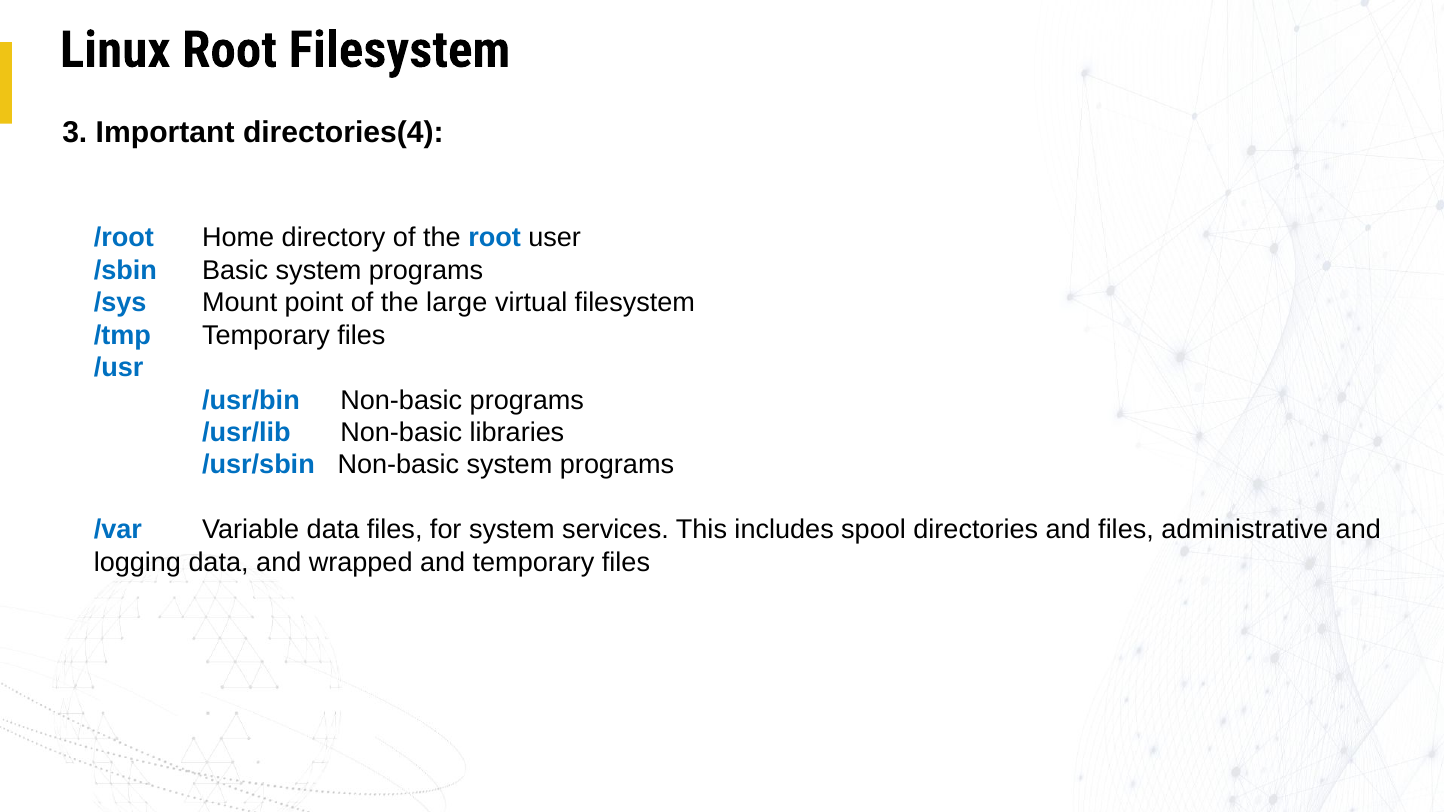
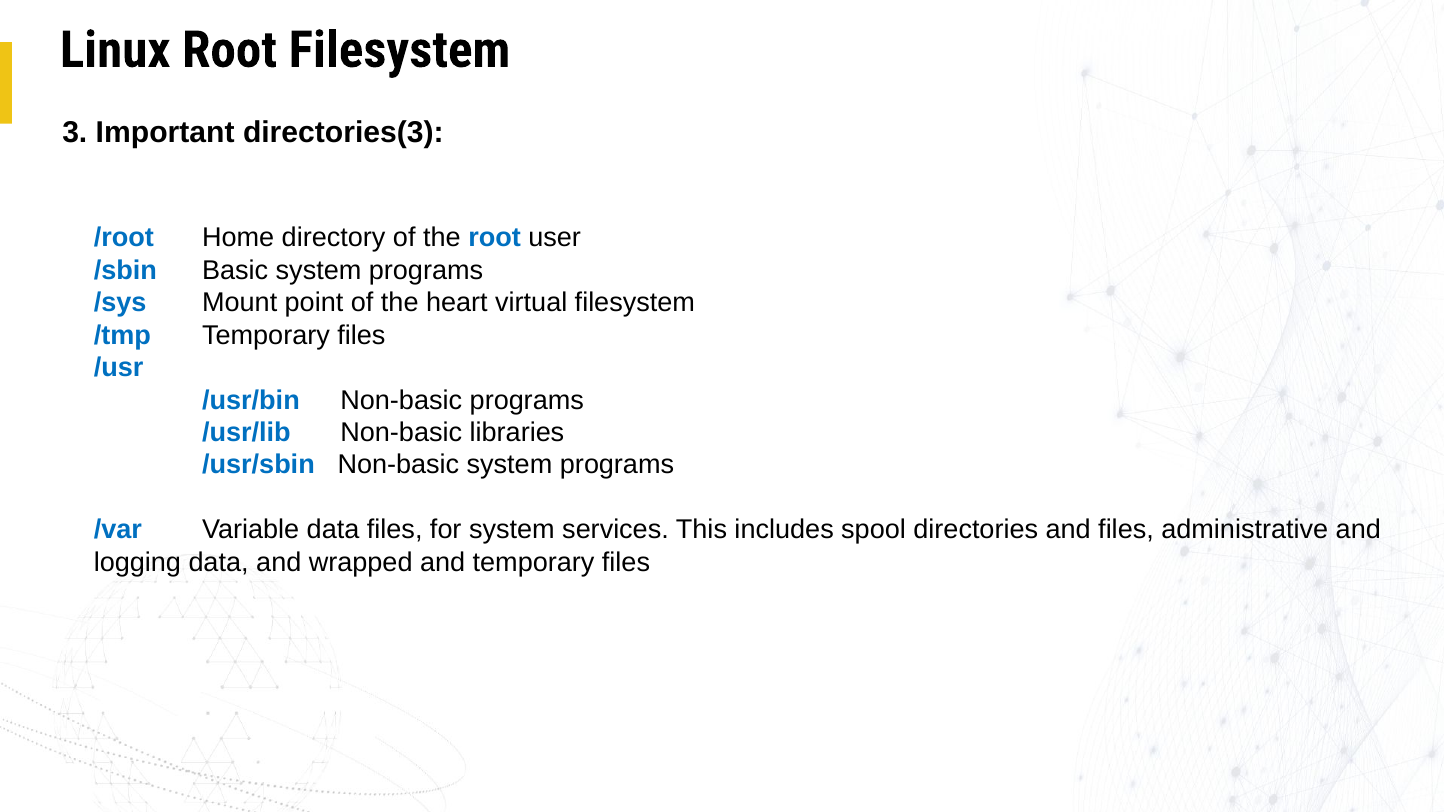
directories(4: directories(4 -> directories(3 (343, 133)
large: large -> heart (457, 303)
